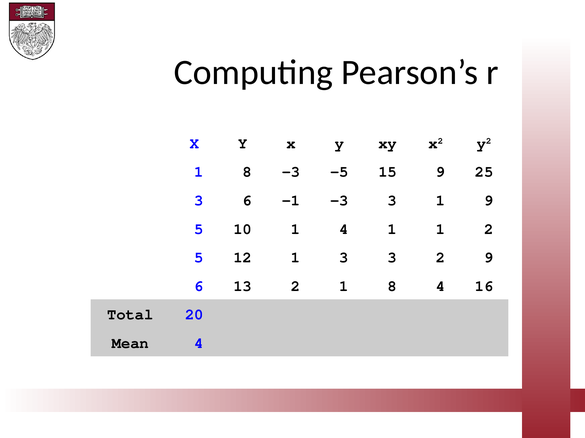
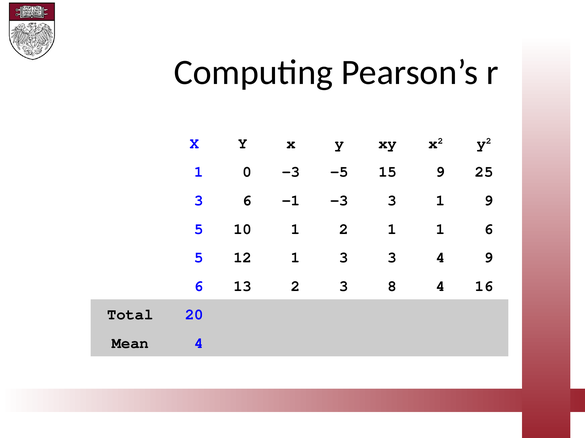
8: 8 -> 0 (247, 172)
1 4: 4 -> 2 (344, 229)
1 2: 2 -> 6 (489, 229)
3 2: 2 -> 4 (440, 258)
2 1: 1 -> 3 (344, 287)
